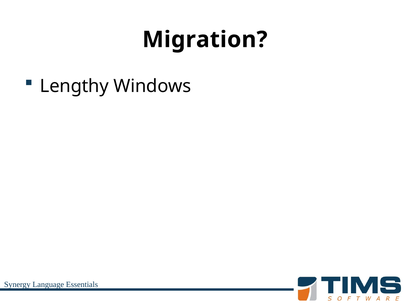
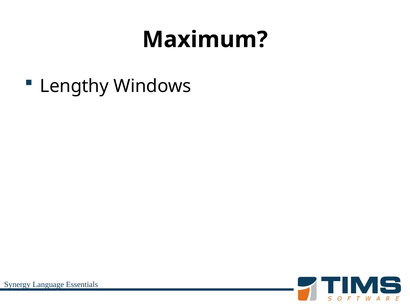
Migration: Migration -> Maximum (205, 40)
